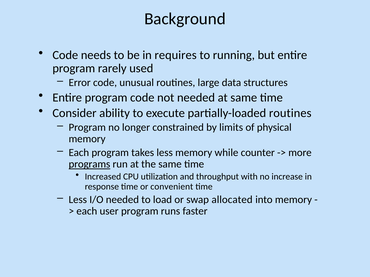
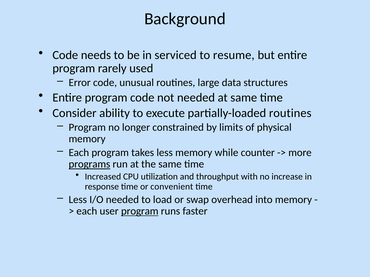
requires: requires -> serviced (176, 55)
running: running -> resume (234, 55)
allocated: allocated -> overhead (232, 200)
program underline: none -> present (140, 211)
